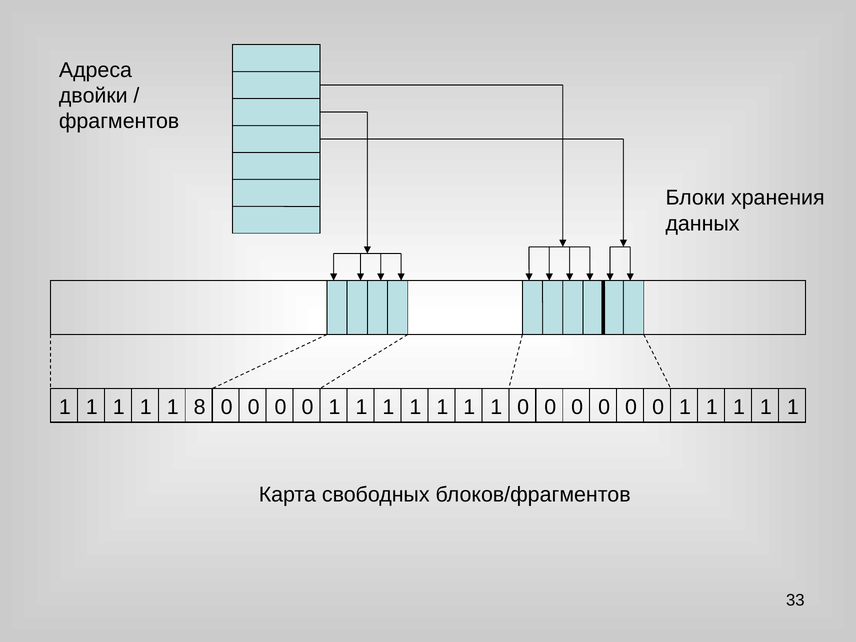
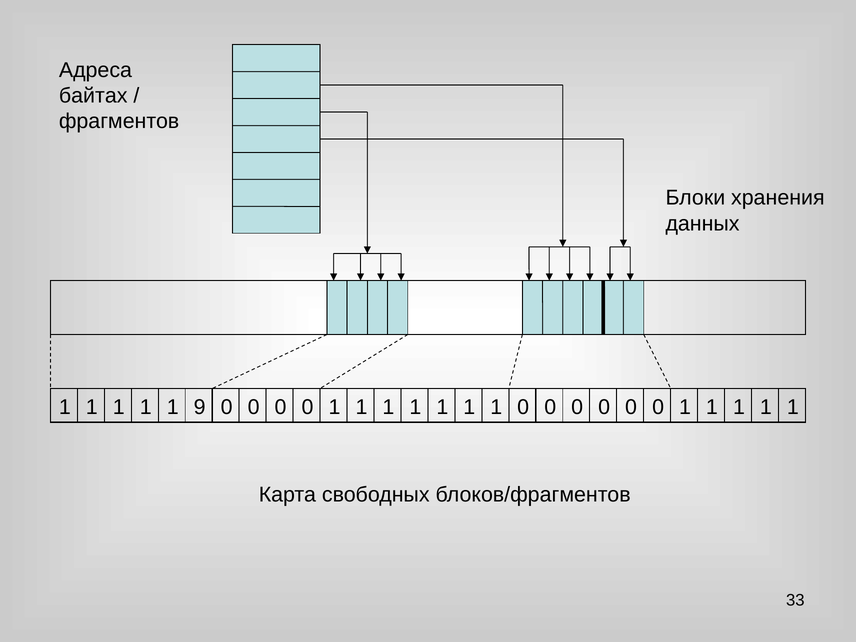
двойки: двойки -> байтах (93, 96)
8: 8 -> 9 (200, 407)
